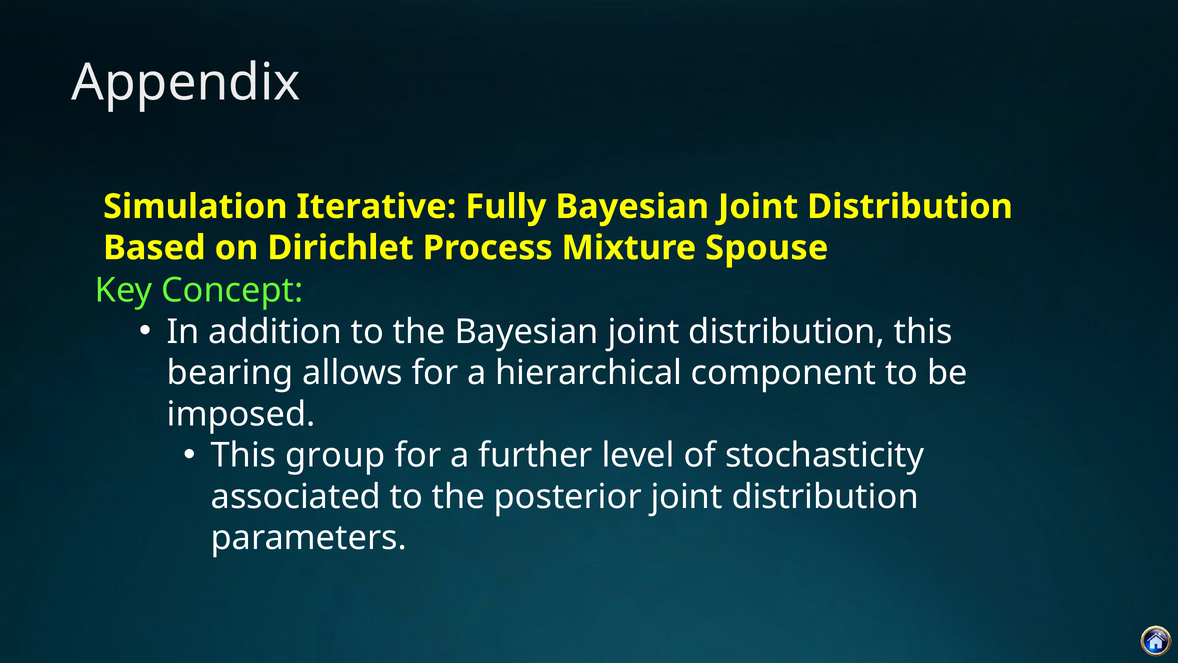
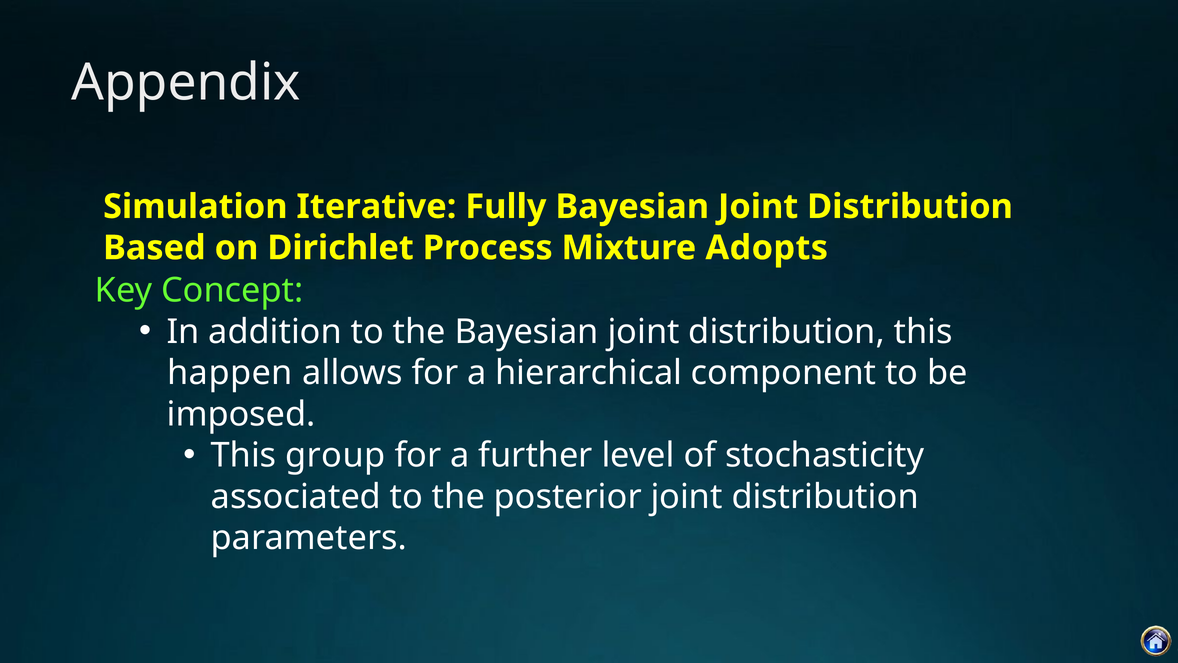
Spouse: Spouse -> Adopts (767, 248)
bearing: bearing -> happen (230, 373)
